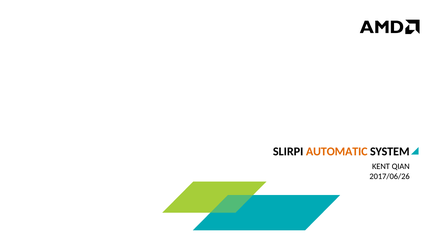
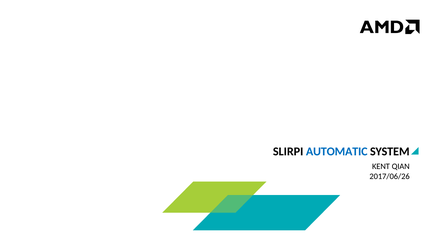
AUTOMATIC colour: orange -> blue (337, 152)
